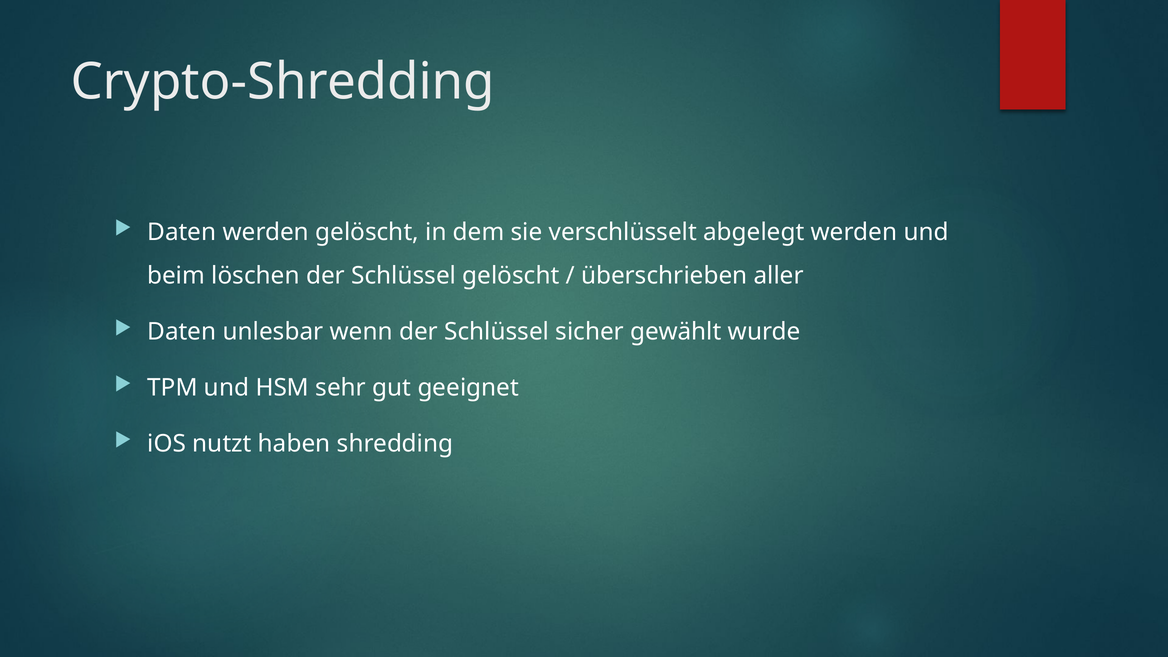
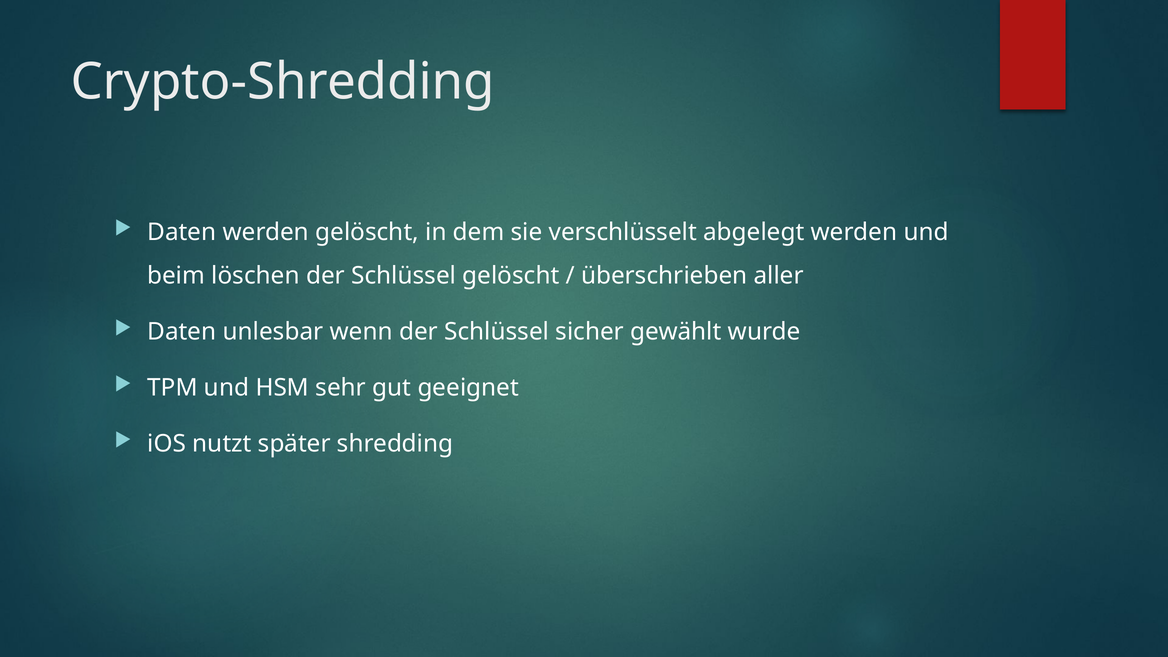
haben: haben -> später (294, 444)
